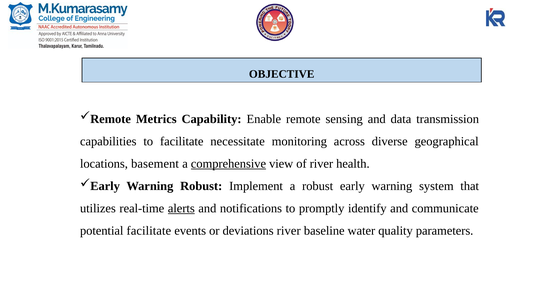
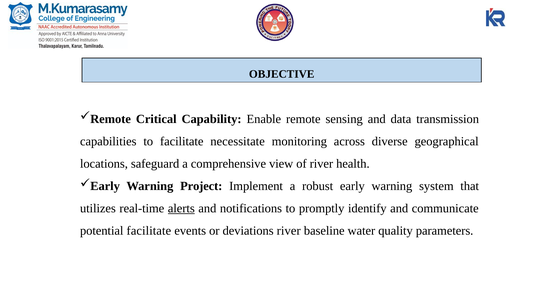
Metrics: Metrics -> Critical (156, 119)
basement: basement -> safeguard (155, 164)
comprehensive underline: present -> none (228, 164)
Warning Robust: Robust -> Project (201, 186)
